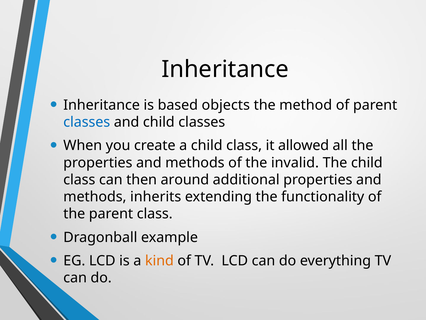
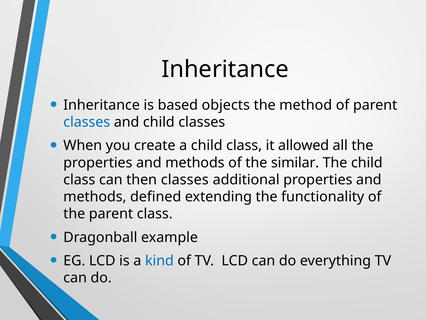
invalid: invalid -> similar (295, 162)
then around: around -> classes (185, 179)
inherits: inherits -> defined (156, 196)
kind colour: orange -> blue (159, 260)
